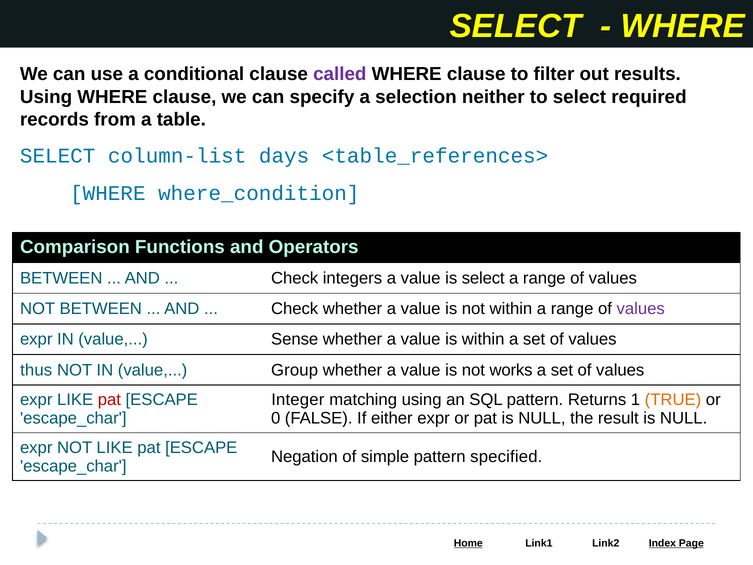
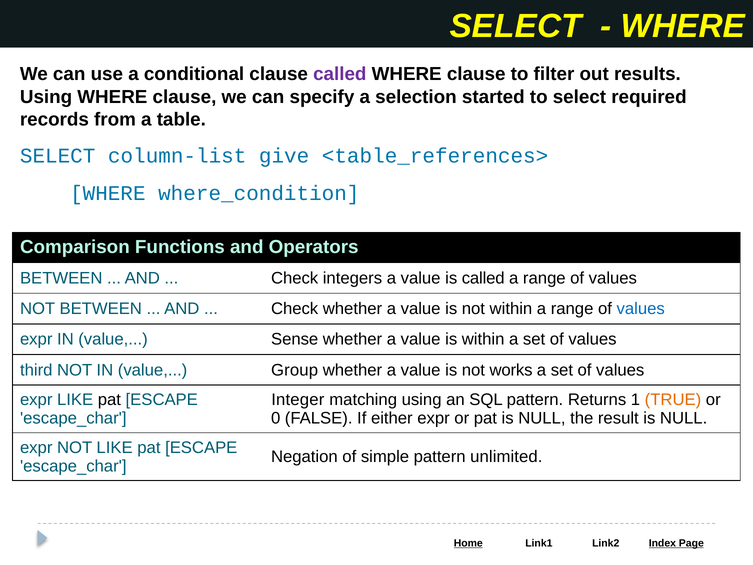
neither: neither -> started (493, 97)
days: days -> give (284, 156)
is select: select -> called (483, 278)
values colour: purple -> blue (641, 309)
thus: thus -> third (36, 370)
pat colour: red -> black (109, 400)
specified: specified -> unlimited (506, 457)
